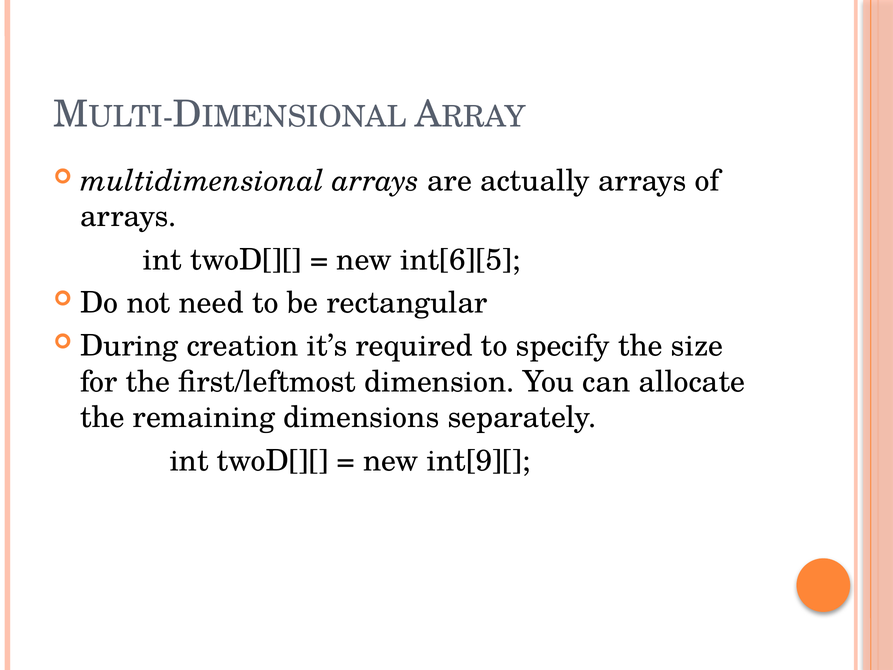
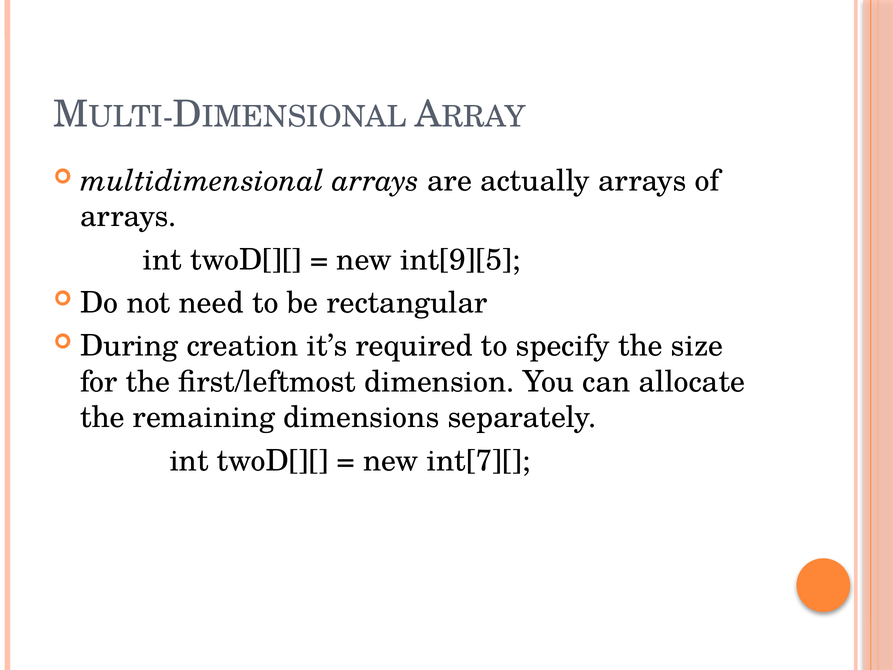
int[6][5: int[6][5 -> int[9][5 (460, 260)
int[9][: int[9][ -> int[7][ (479, 461)
